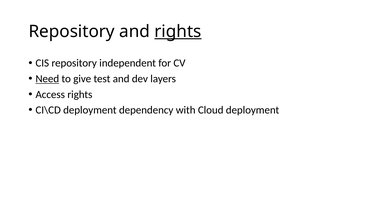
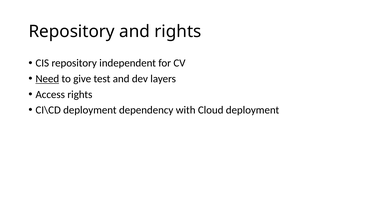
rights underline: present -> none (178, 31)
